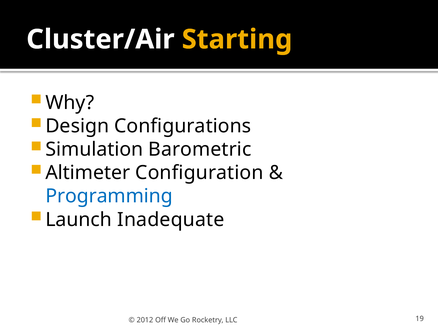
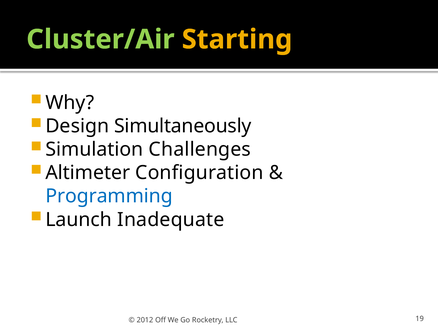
Cluster/Air colour: white -> light green (100, 39)
Configurations: Configurations -> Simultaneously (183, 126)
Barometric: Barometric -> Challenges (200, 149)
